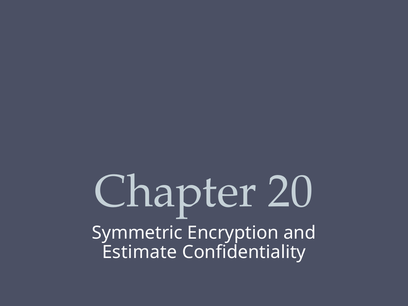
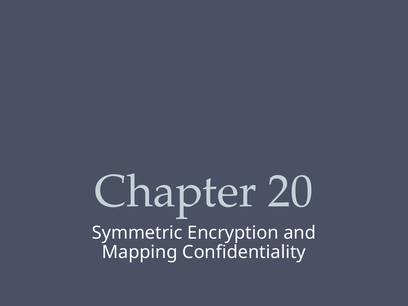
Estimate: Estimate -> Mapping (140, 252)
